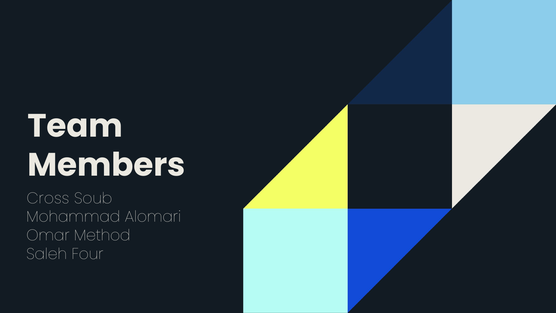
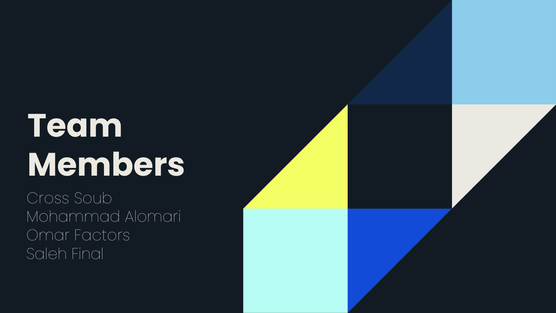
Method: Method -> Factors (102, 235)
Four: Four -> Final (88, 254)
